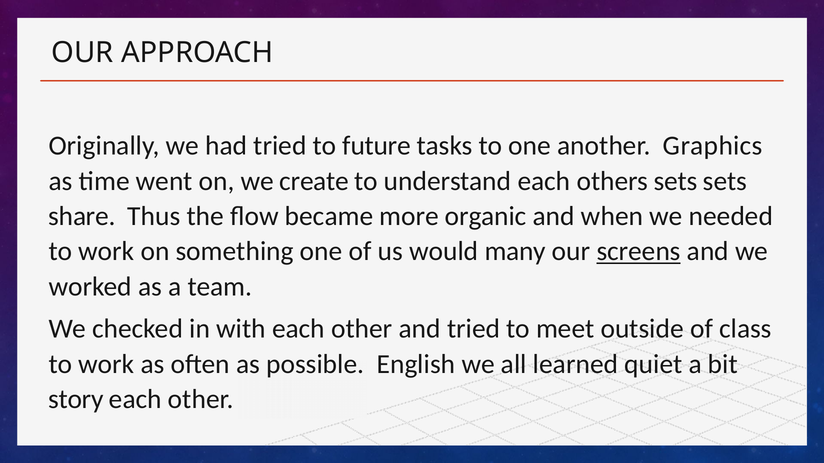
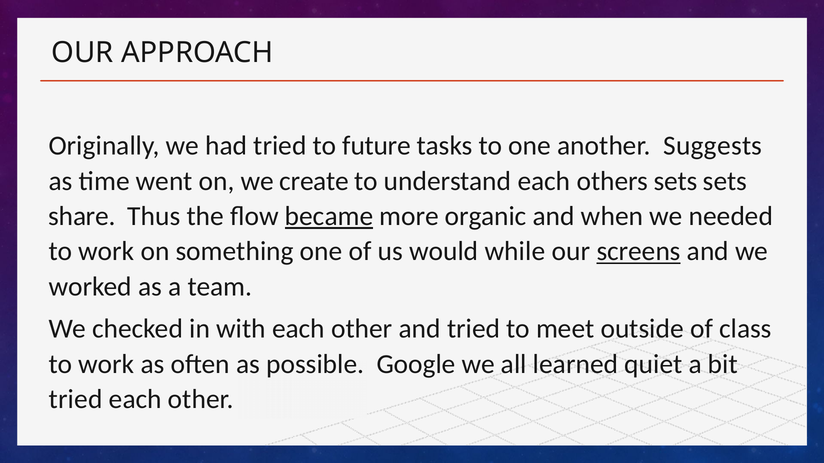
Graphics: Graphics -> Suggests (713, 146)
became underline: none -> present (329, 216)
many: many -> while (515, 252)
English: English -> Google (416, 364)
story: story -> tried (76, 400)
